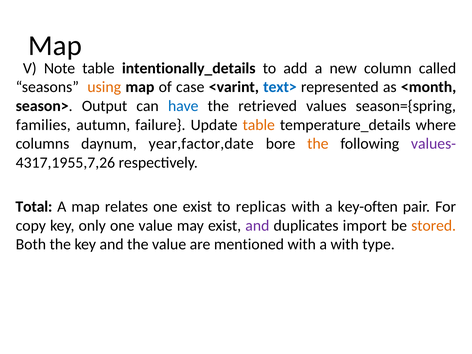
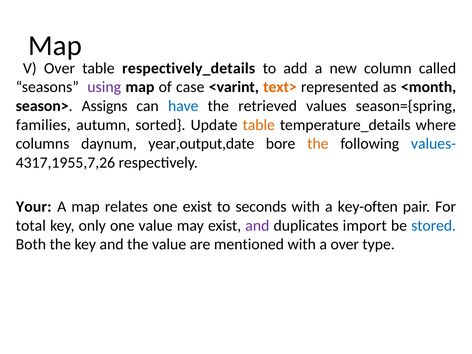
V Note: Note -> Over (59, 68)
intentionally_details: intentionally_details -> respectively_details (189, 68)
using colour: orange -> purple (104, 87)
text> colour: blue -> orange (280, 87)
Output: Output -> Assigns (105, 106)
failure: failure -> sorted (160, 125)
year,factor,date: year,factor,date -> year,output,date (201, 144)
values- colour: purple -> blue (434, 144)
Total: Total -> Your (34, 207)
replicas: replicas -> seconds (261, 207)
copy: copy -> total (31, 226)
stored colour: orange -> blue (434, 226)
a with: with -> over (345, 244)
